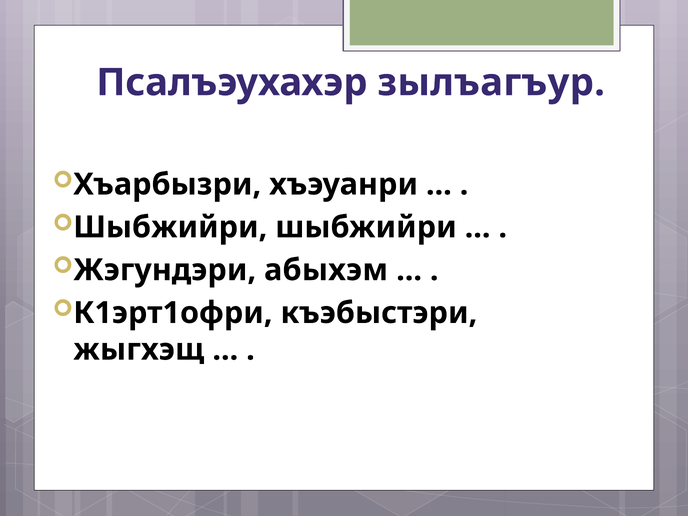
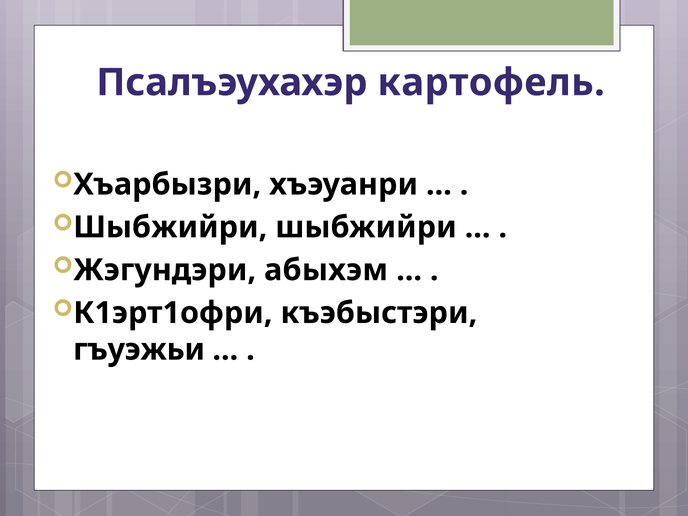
зылъагъур: зылъагъур -> картофель (491, 83)
жыгхэщ: жыгхэщ -> гъуэжьи (139, 350)
